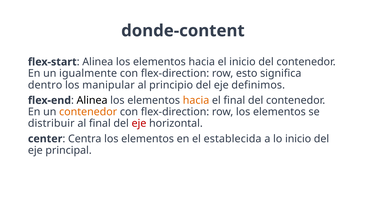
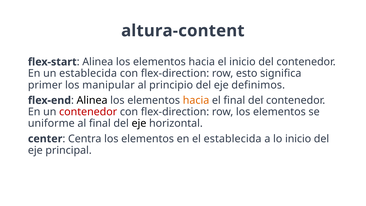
donde-content: donde-content -> altura-content (183, 31)
un igualmente: igualmente -> establecida (88, 73)
dentro: dentro -> primer (45, 85)
contenedor colour: orange -> red (88, 112)
distribuir: distribuir -> uniforme (51, 123)
eje colour: red -> black (139, 123)
